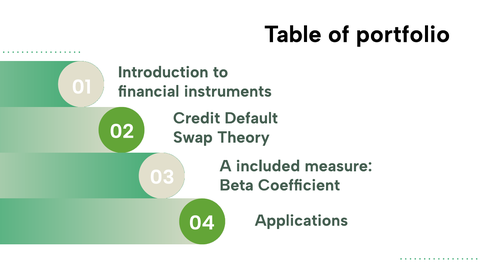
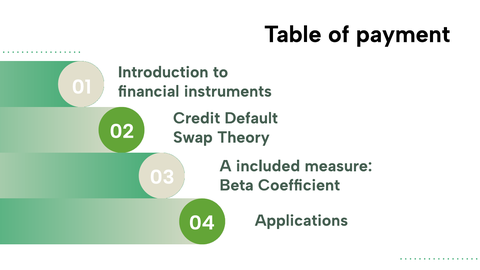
portfolio: portfolio -> payment (403, 34)
